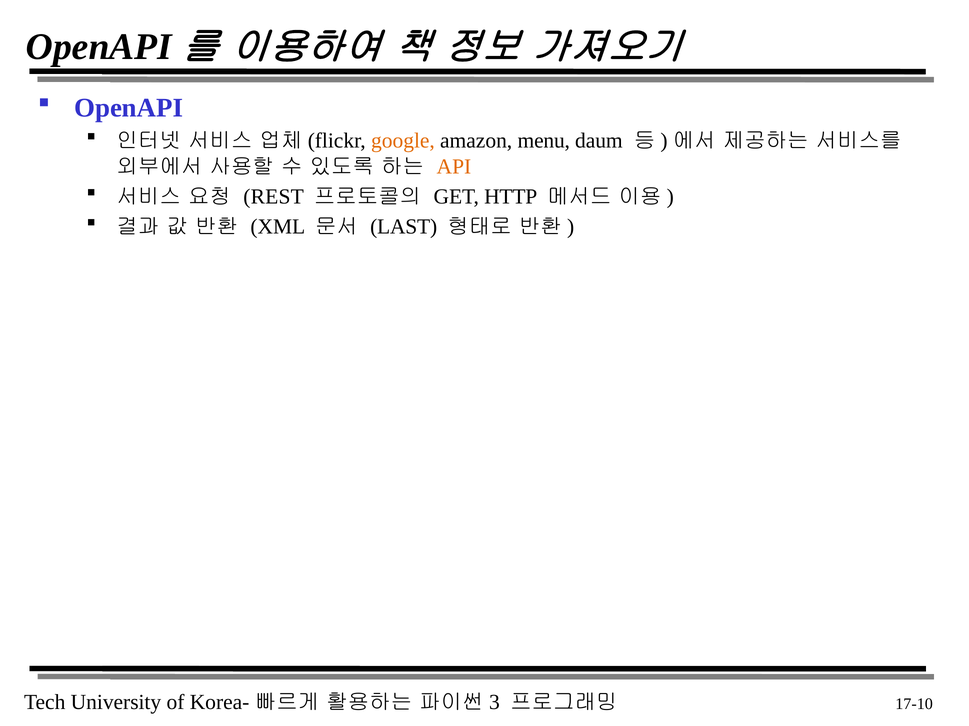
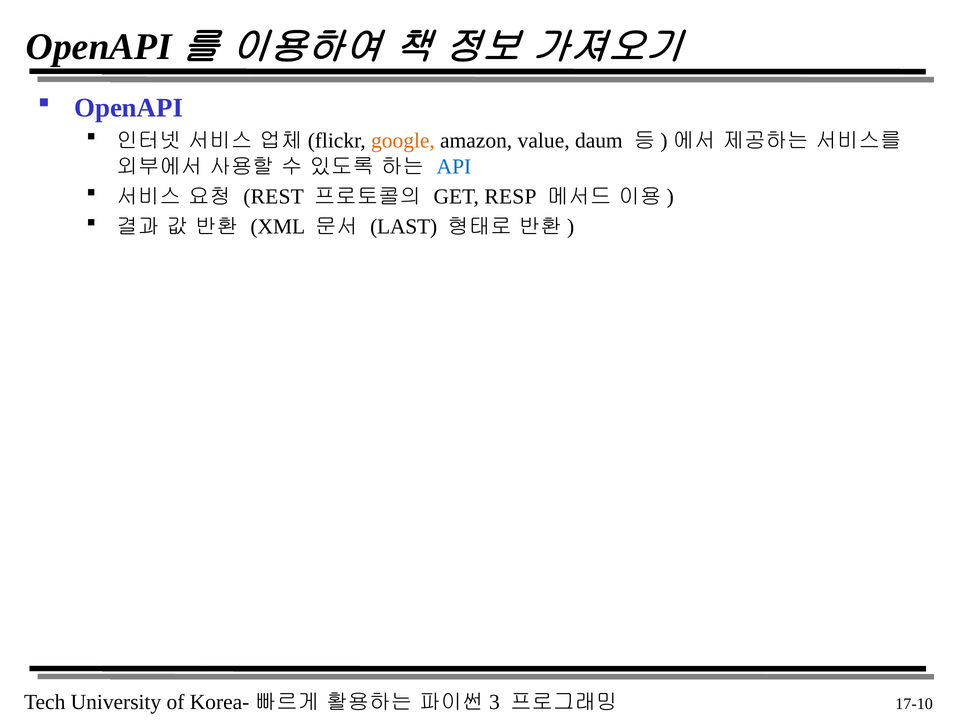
menu: menu -> value (544, 141)
API colour: orange -> blue (454, 167)
HTTP: HTTP -> RESP (510, 197)
